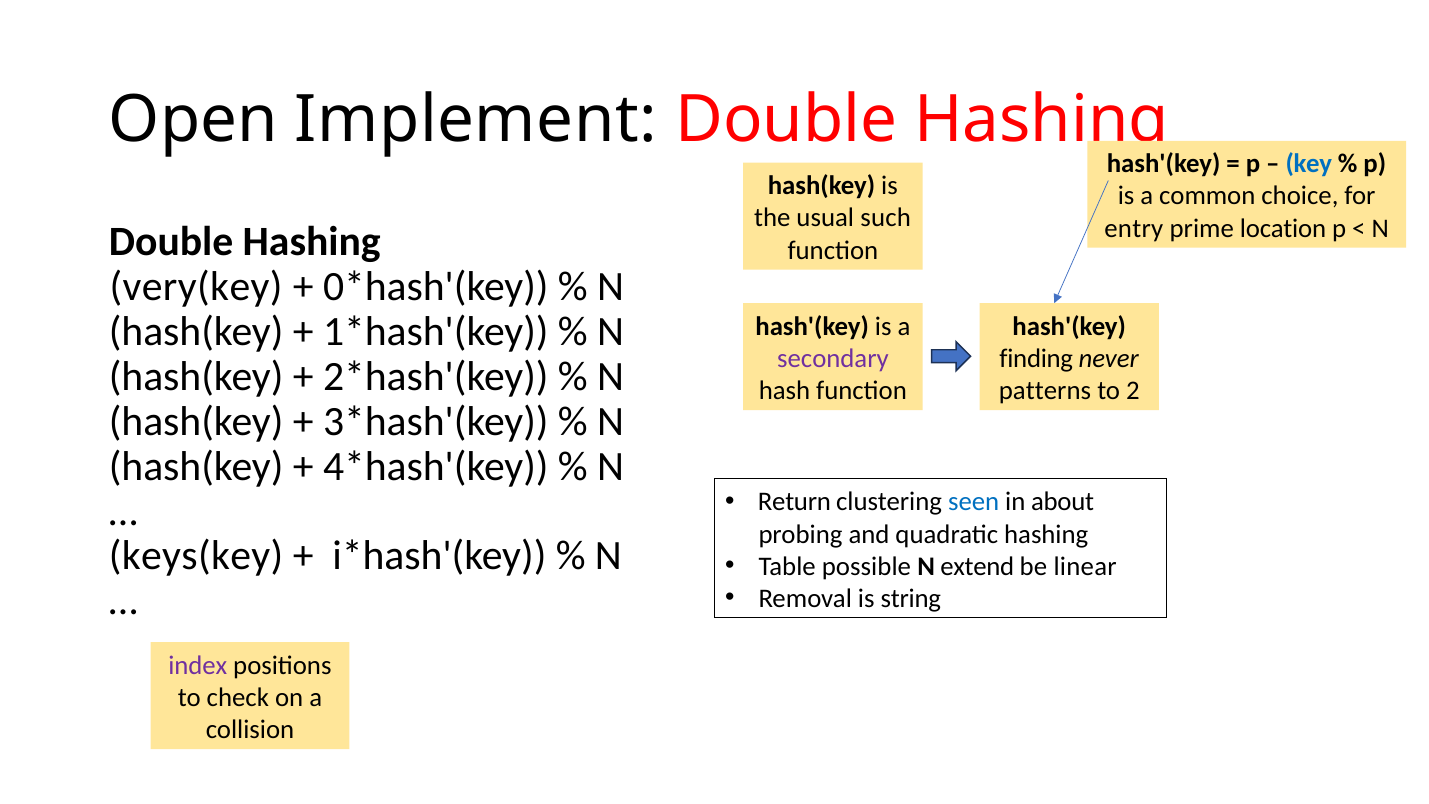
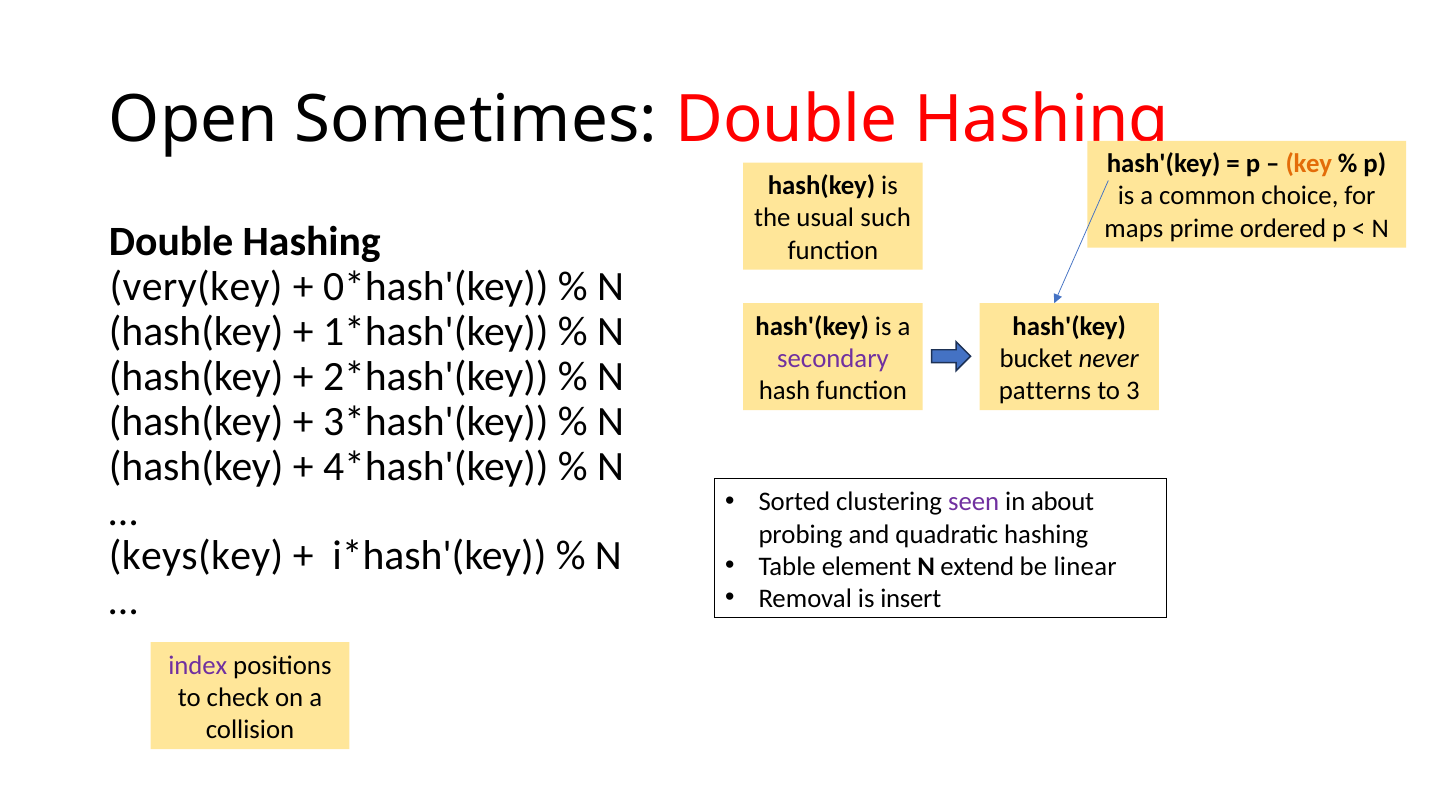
Implement: Implement -> Sometimes (476, 120)
key colour: blue -> orange (1309, 164)
entry: entry -> maps (1134, 228)
location: location -> ordered (1283, 228)
finding: finding -> bucket (1036, 358)
2: 2 -> 3 (1133, 391)
Return: Return -> Sorted (794, 502)
seen colour: blue -> purple (974, 502)
possible: possible -> element (867, 566)
string: string -> insert (911, 598)
